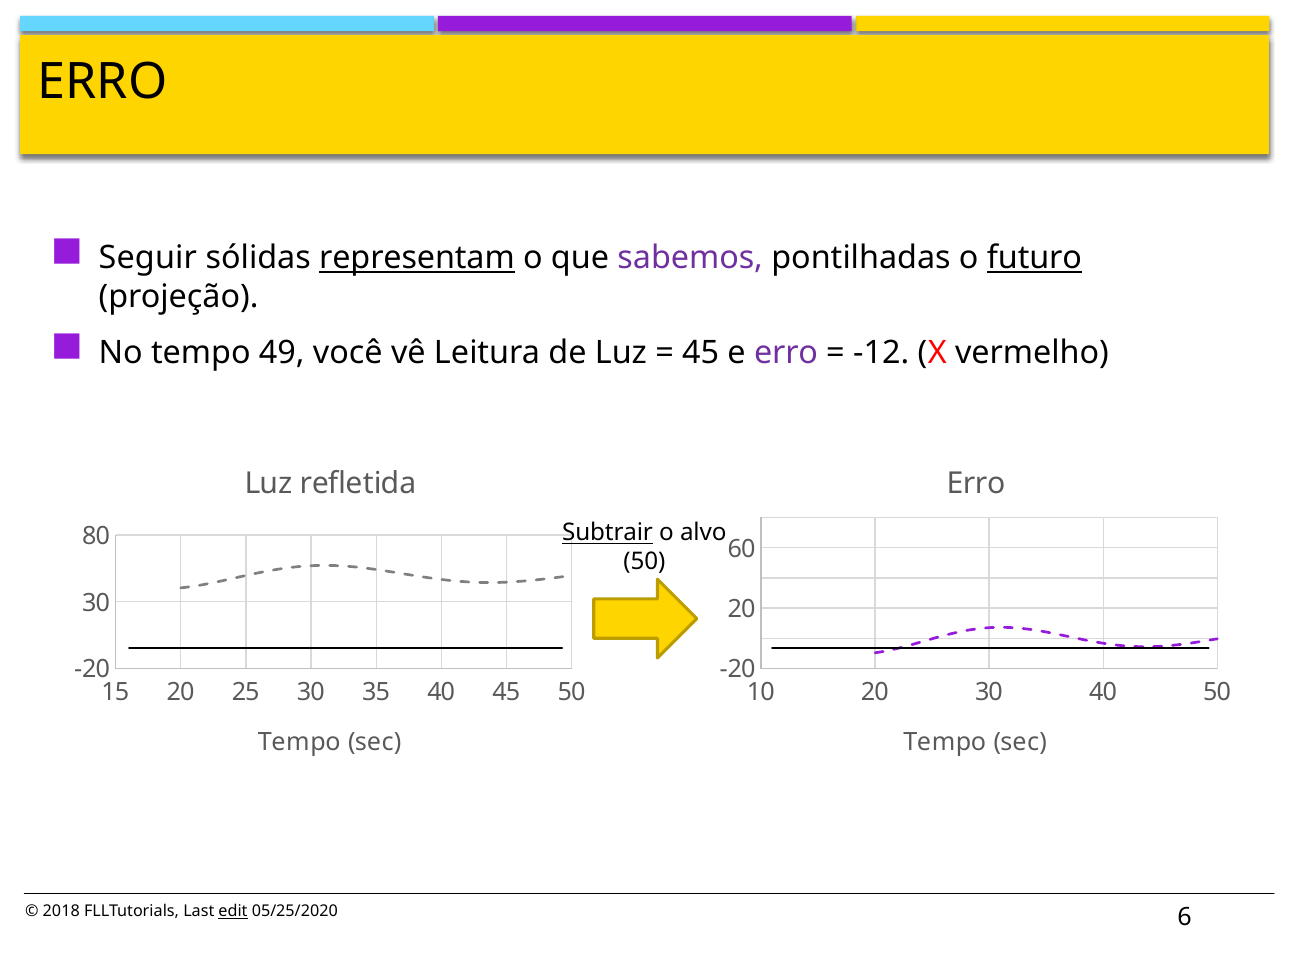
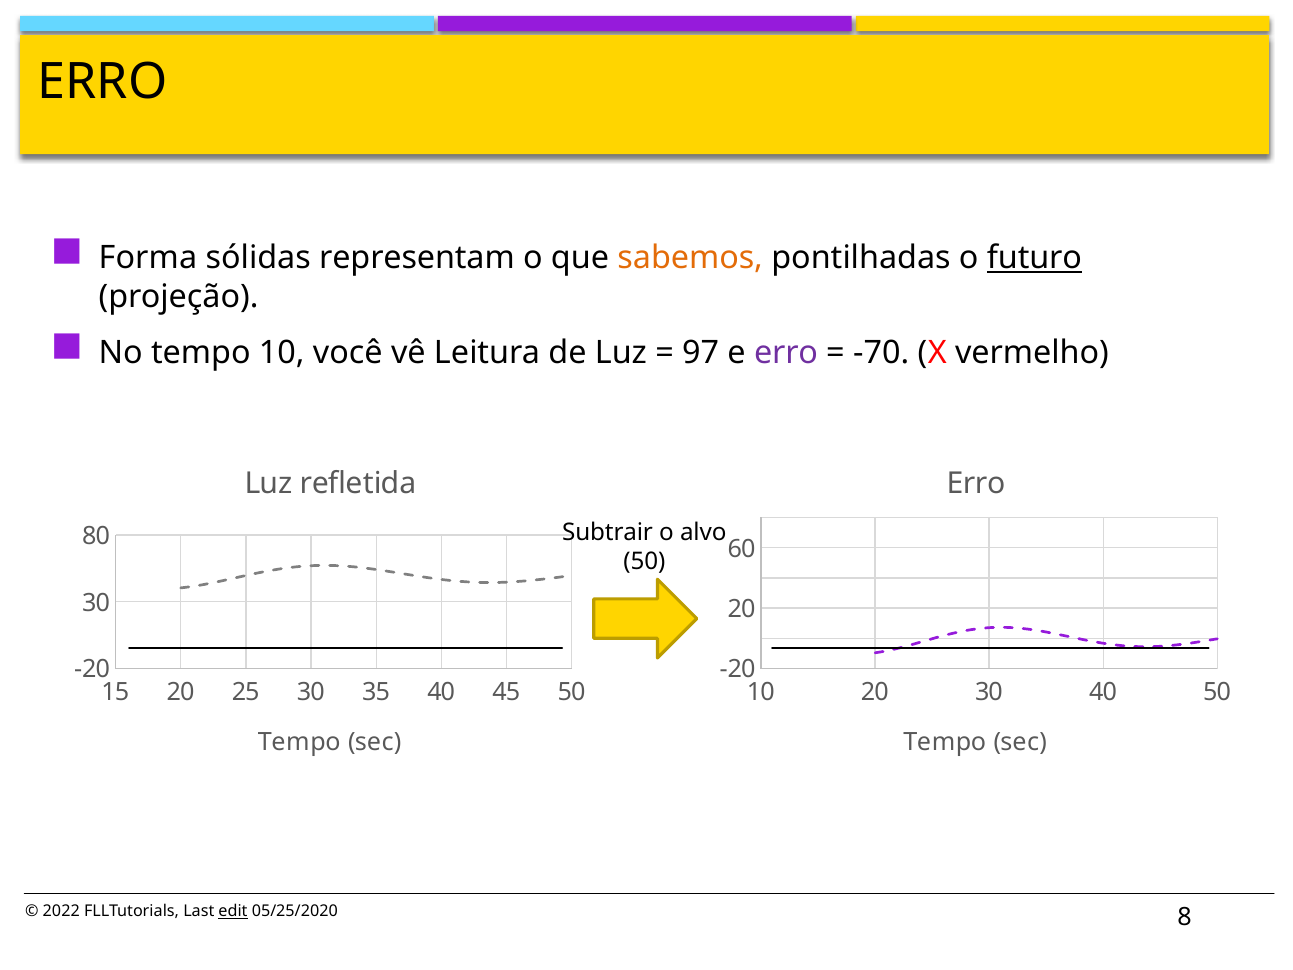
Seguir: Seguir -> Forma (148, 258)
representam underline: present -> none (417, 258)
sabemos colour: purple -> orange (690, 258)
tempo 49: 49 -> 10 (282, 353)
45: 45 -> 97 (701, 353)
-12: -12 -> -70 (881, 353)
Subtrair underline: present -> none (608, 533)
2018: 2018 -> 2022 (61, 911)
6: 6 -> 8 (1185, 917)
